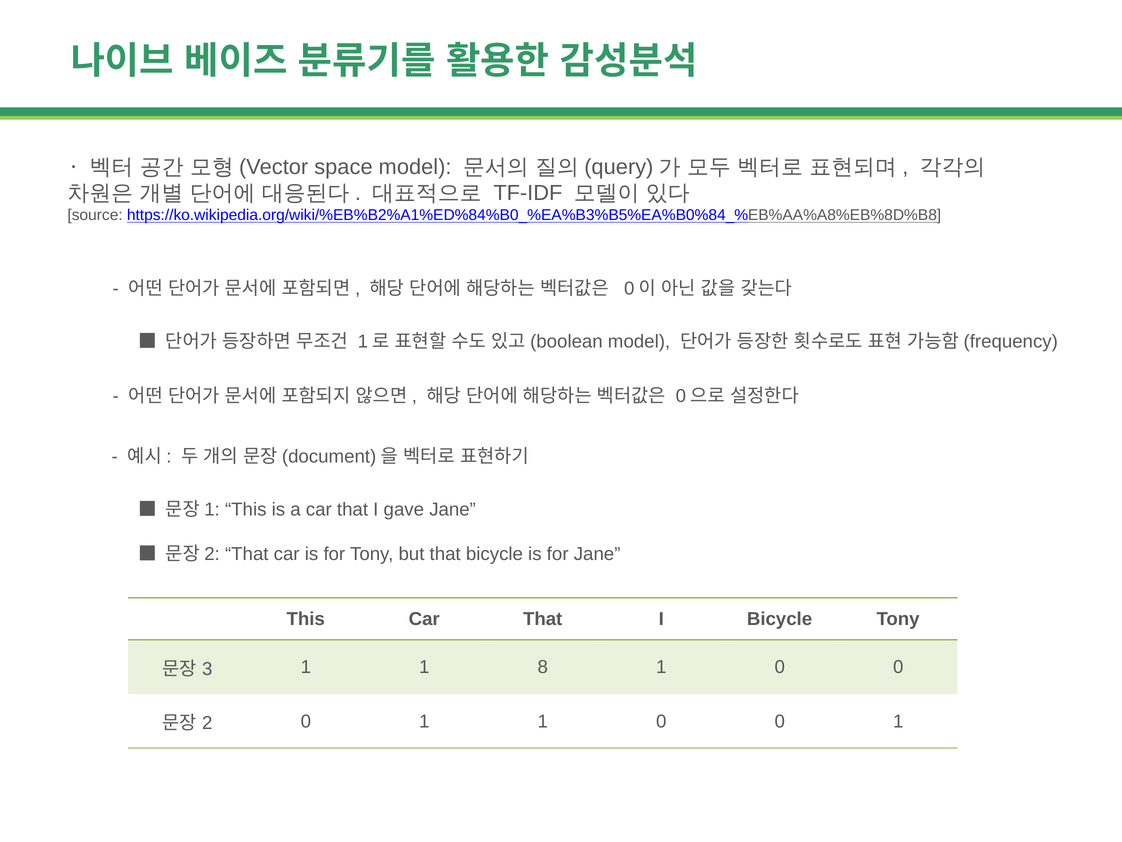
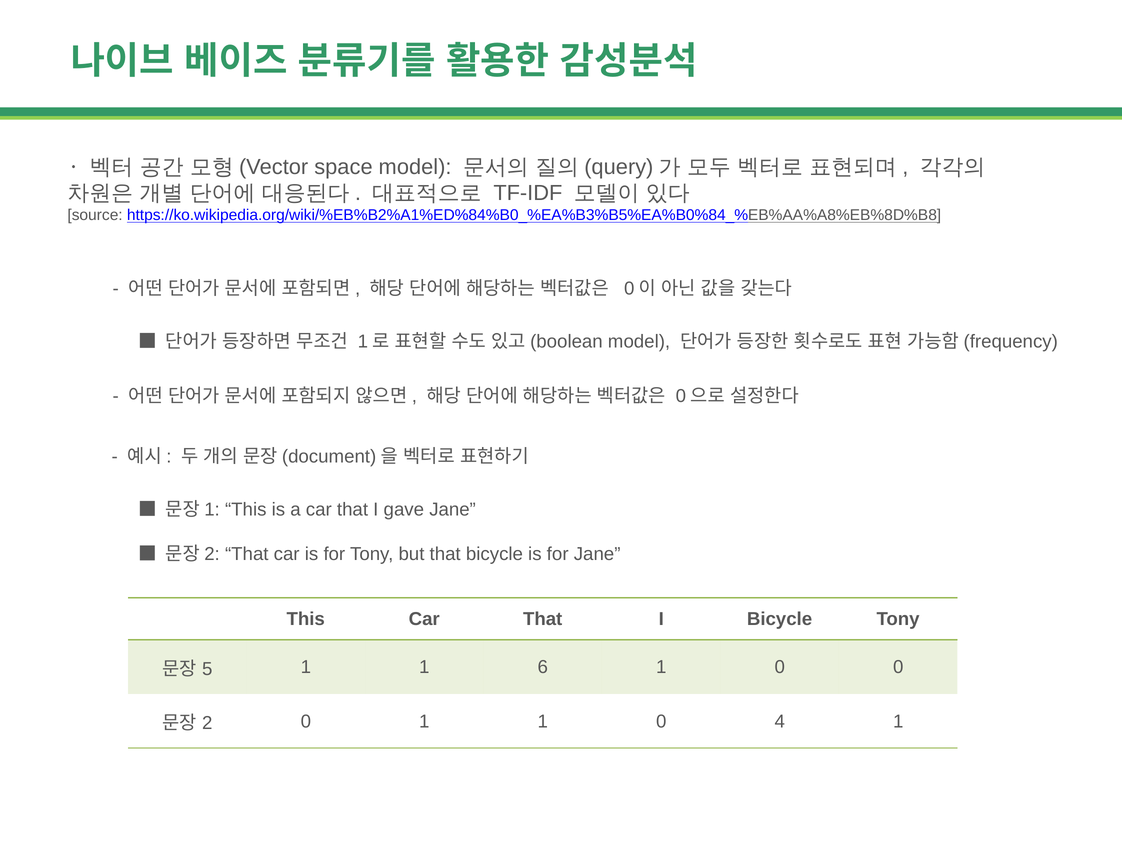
3: 3 -> 5 (207, 668)
8: 8 -> 6 (543, 667)
1 1 0 0: 0 -> 4 (780, 721)
